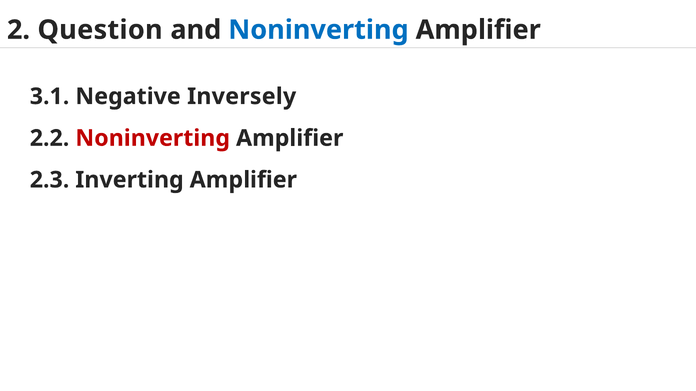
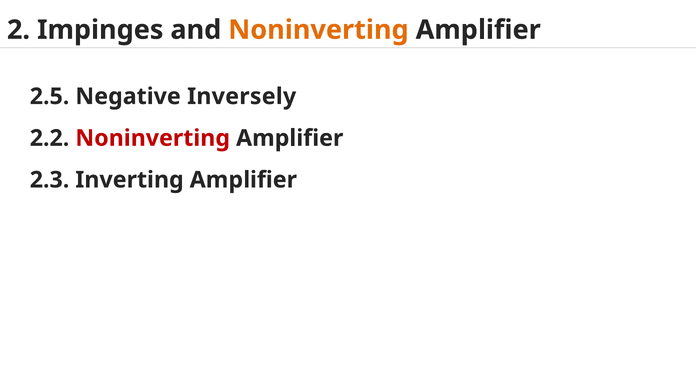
Question: Question -> Impinges (100, 30)
Noninverting colour: blue -> orange (318, 30)
3.1: 3.1 -> 2.5 (50, 97)
